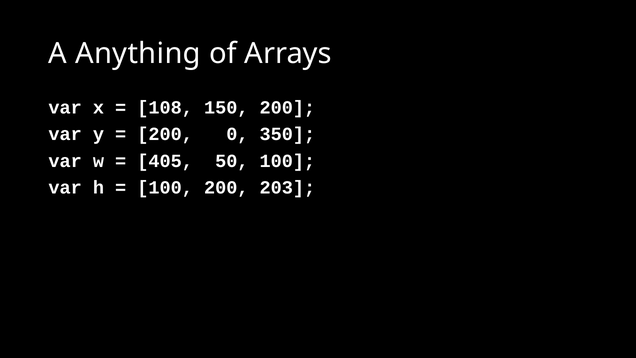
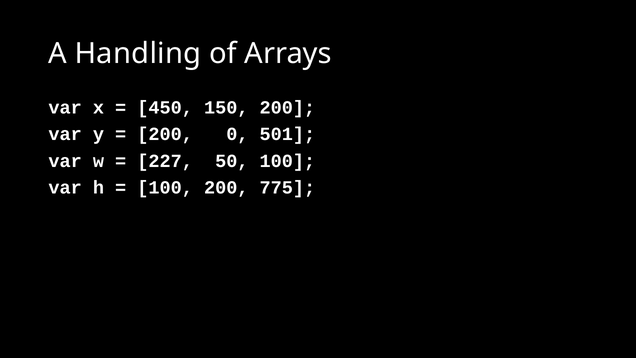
Anything: Anything -> Handling (138, 53)
108: 108 -> 450 (165, 108)
350: 350 -> 501 (287, 134)
405: 405 -> 227 (165, 161)
203: 203 -> 775 (287, 188)
